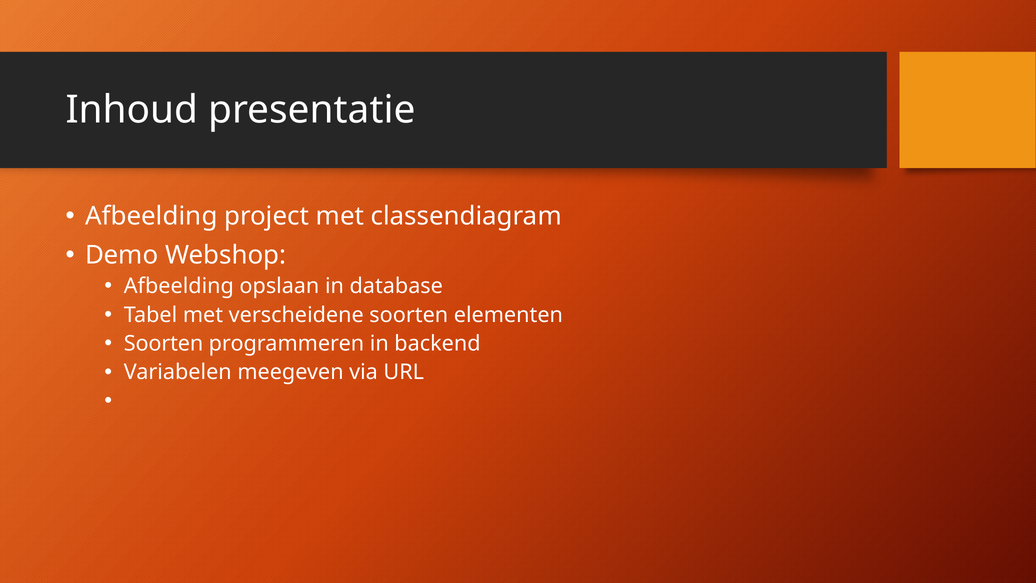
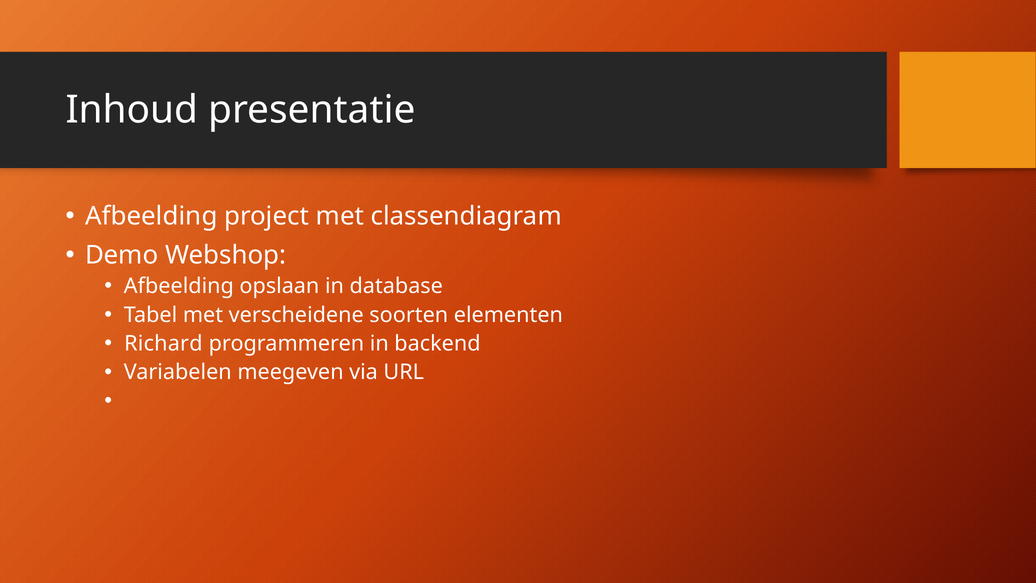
Soorten: Soorten -> Richard (163, 343)
